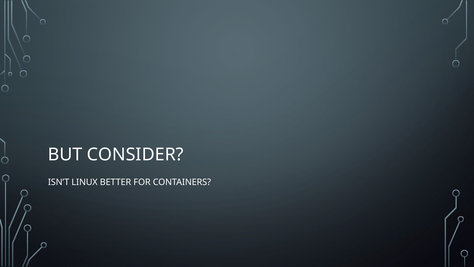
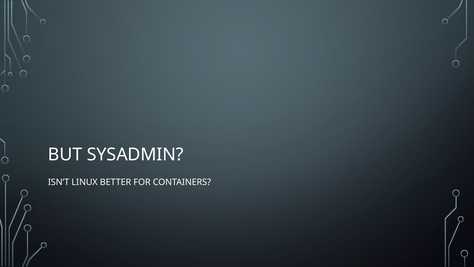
CONSIDER: CONSIDER -> SYSADMIN (135, 155)
